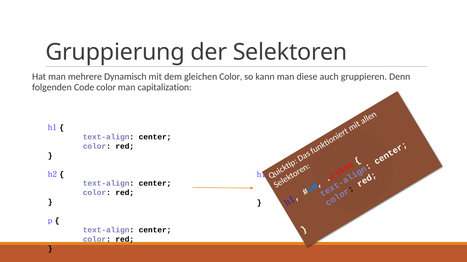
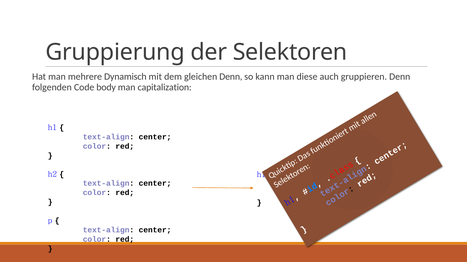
gleichen Color: Color -> Denn (231, 77)
Code color: color -> body (106, 87)
